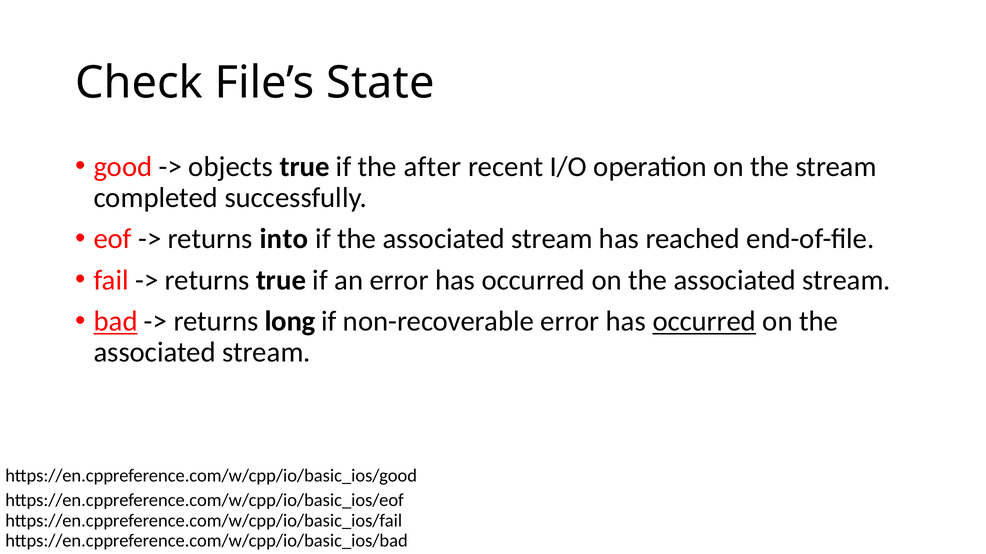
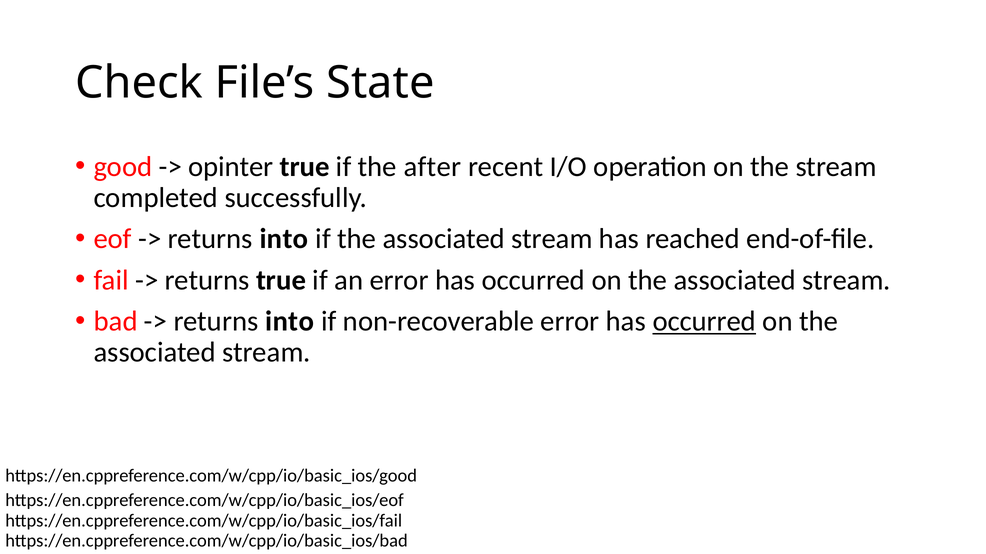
objects: objects -> opinter (231, 167)
bad underline: present -> none (116, 322)
long: long -> into (290, 322)
